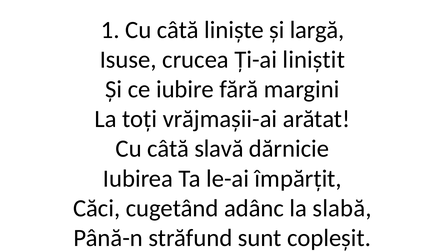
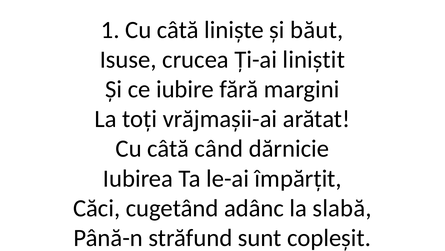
largă: largă -> băut (317, 30)
slavă: slavă -> când (219, 148)
